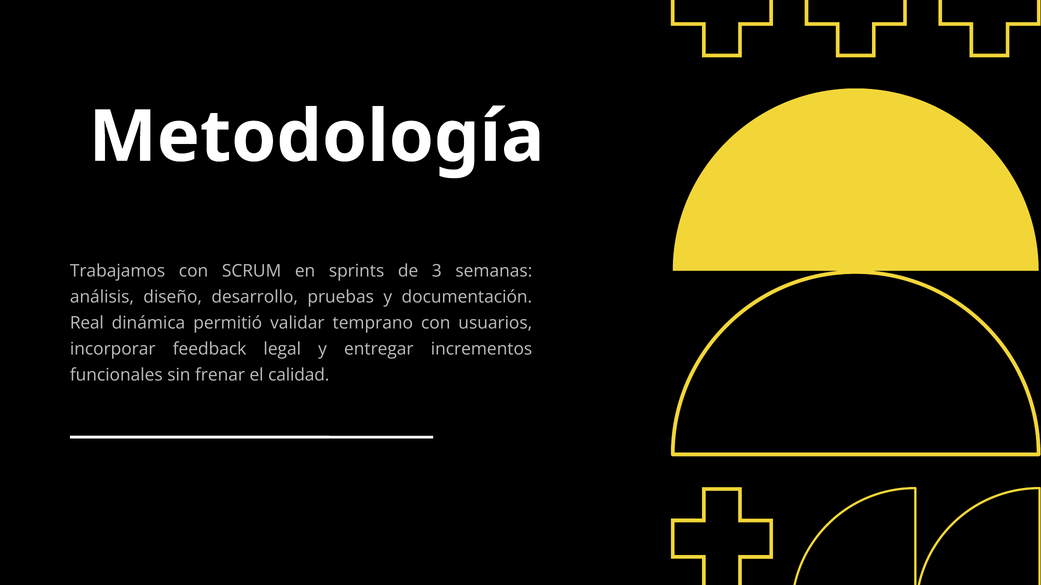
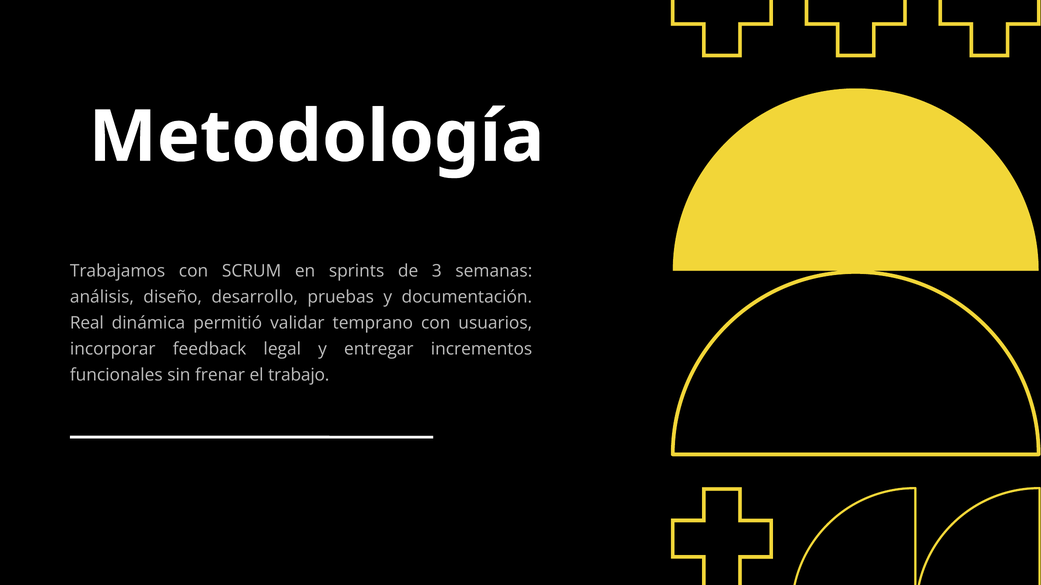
calidad: calidad -> trabajo (299, 375)
